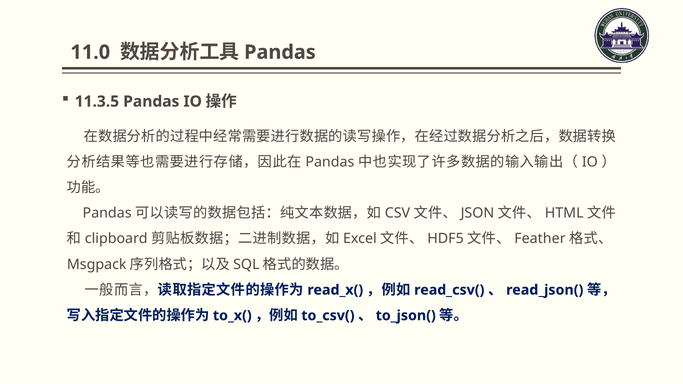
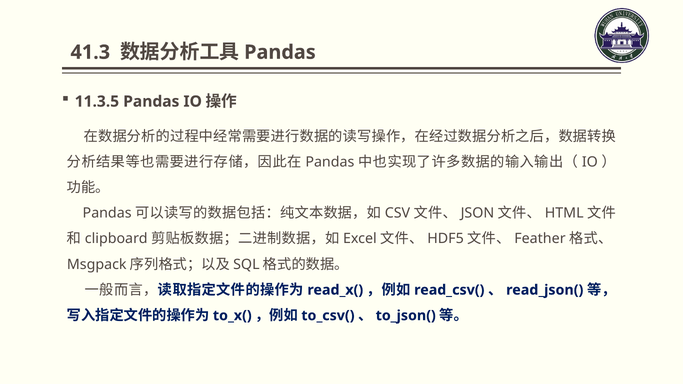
11.0: 11.0 -> 41.3 (90, 52)
